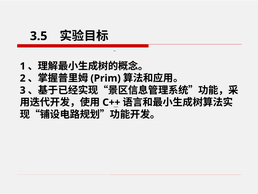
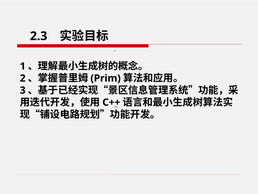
3.5: 3.5 -> 2.3 (39, 36)
